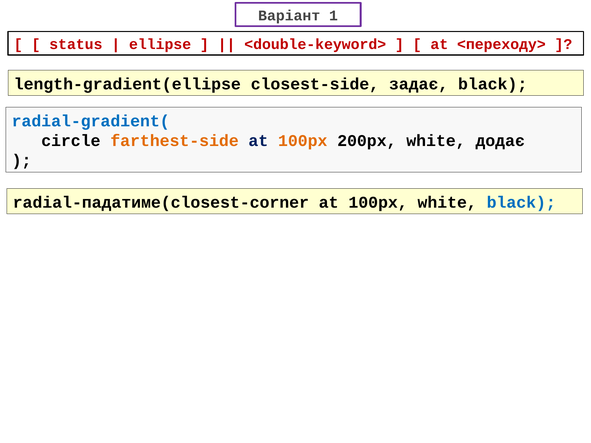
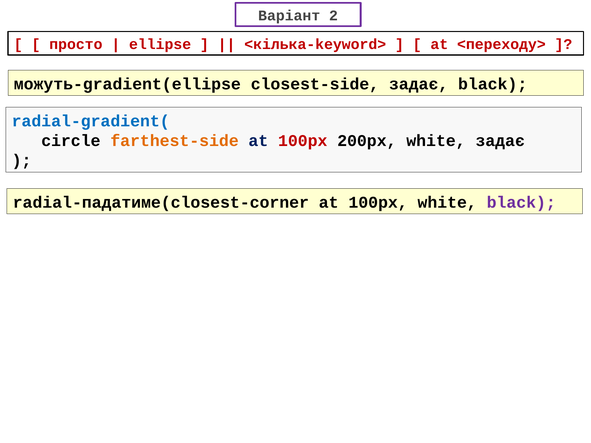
1: 1 -> 2 (334, 16)
status: status -> просто (76, 44)
<double-keyword>: <double-keyword> -> <кілька-keyword> (315, 44)
length-gradient(ellipse: length-gradient(ellipse -> можуть-gradient(ellipse (127, 84)
100px colour: orange -> red (303, 141)
white додає: додає -> задає (500, 141)
black colour: blue -> purple (521, 202)
